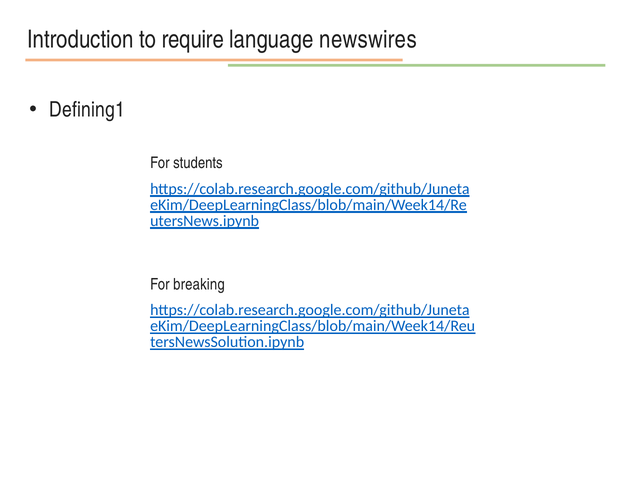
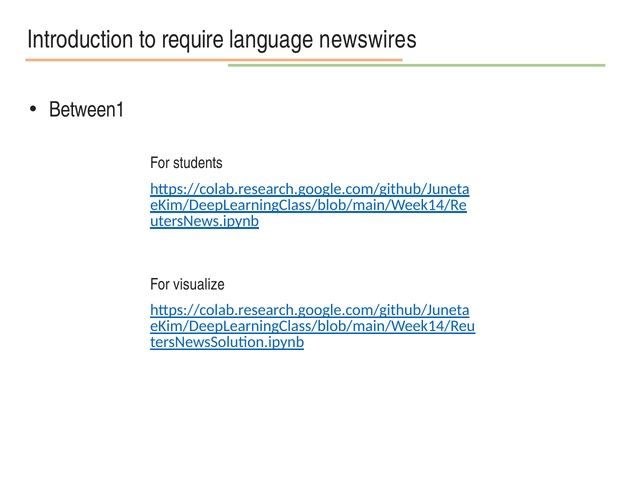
Defining1: Defining1 -> Between1 (87, 110)
breaking: breaking -> visualize (199, 284)
